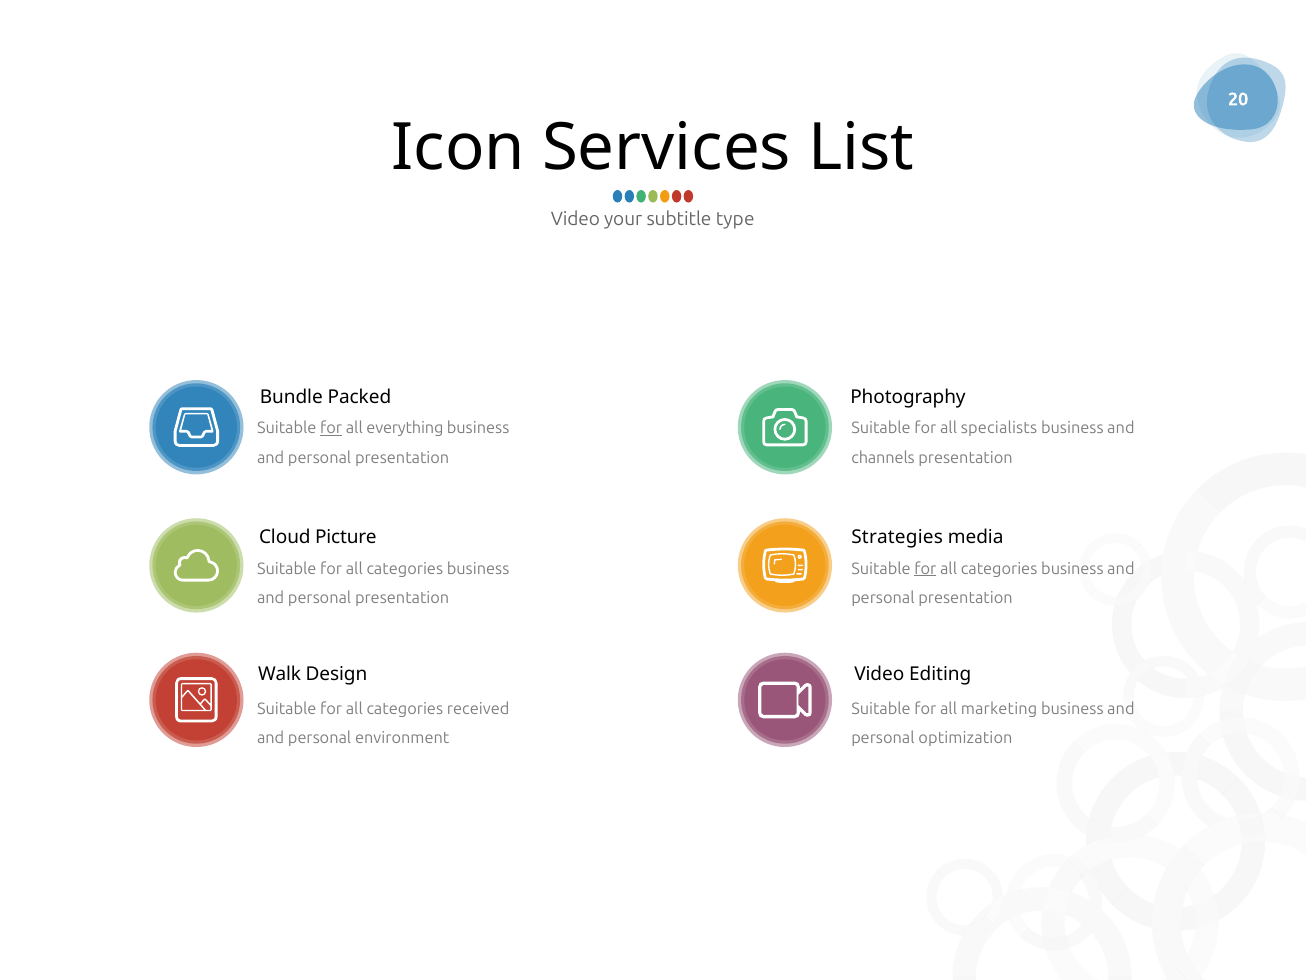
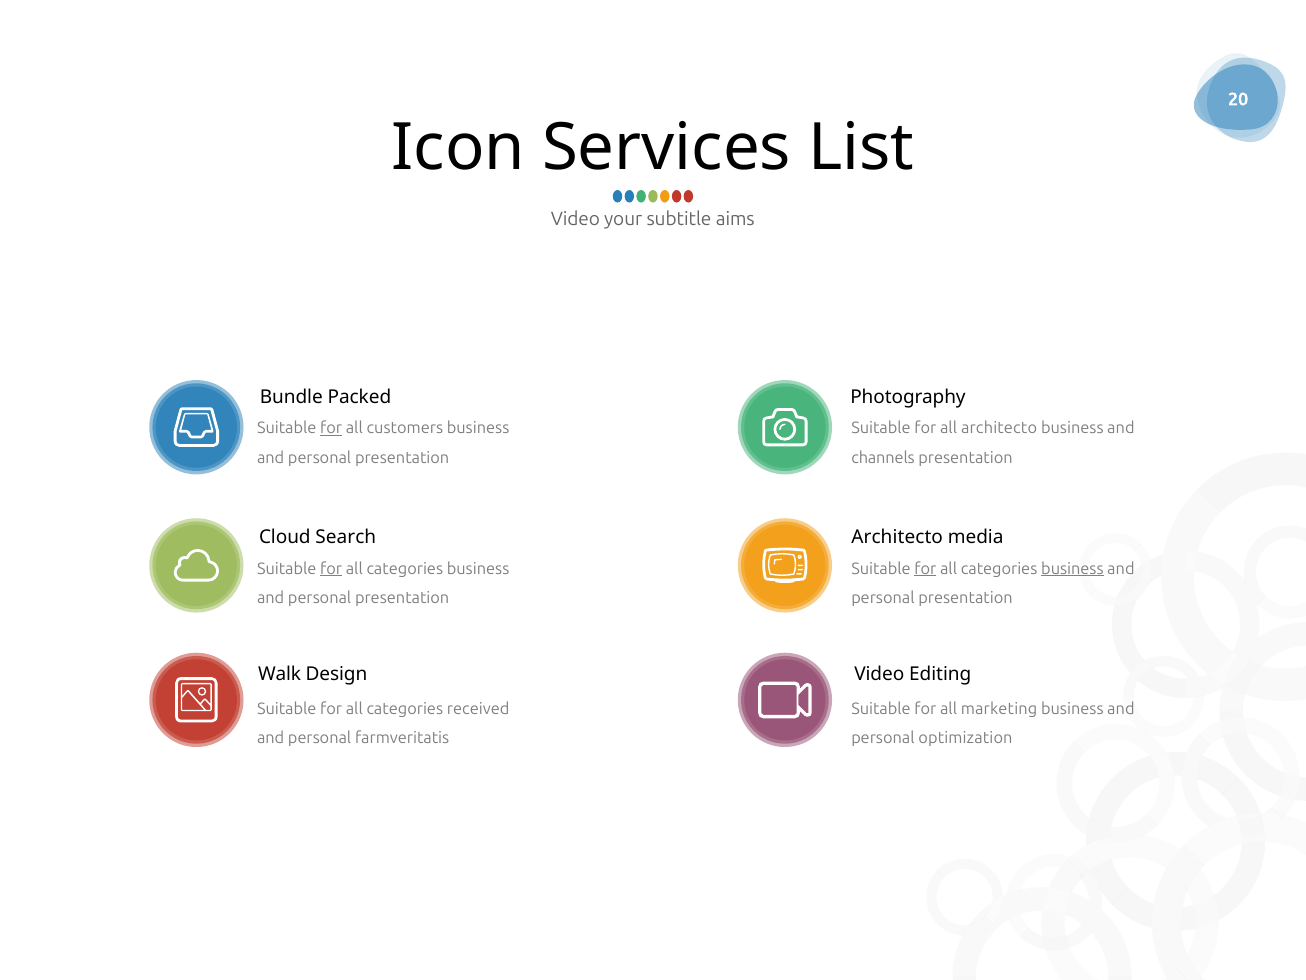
type: type -> aims (735, 219)
everything: everything -> customers (405, 428)
all specialists: specialists -> architecto (999, 428)
Picture: Picture -> Search (346, 537)
Strategies: Strategies -> Architecto (897, 537)
for underline: none -> present (331, 568)
business underline: none -> present (1072, 568)
environment: environment -> farmveritatis (402, 738)
